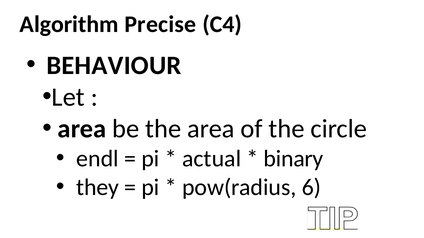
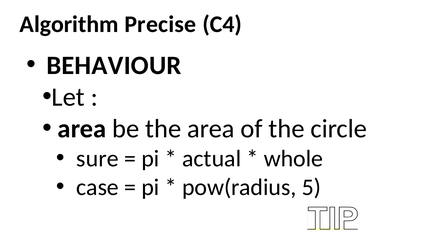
endl: endl -> sure (97, 159)
binary: binary -> whole (293, 159)
they: they -> case (98, 188)
6: 6 -> 5 (311, 188)
